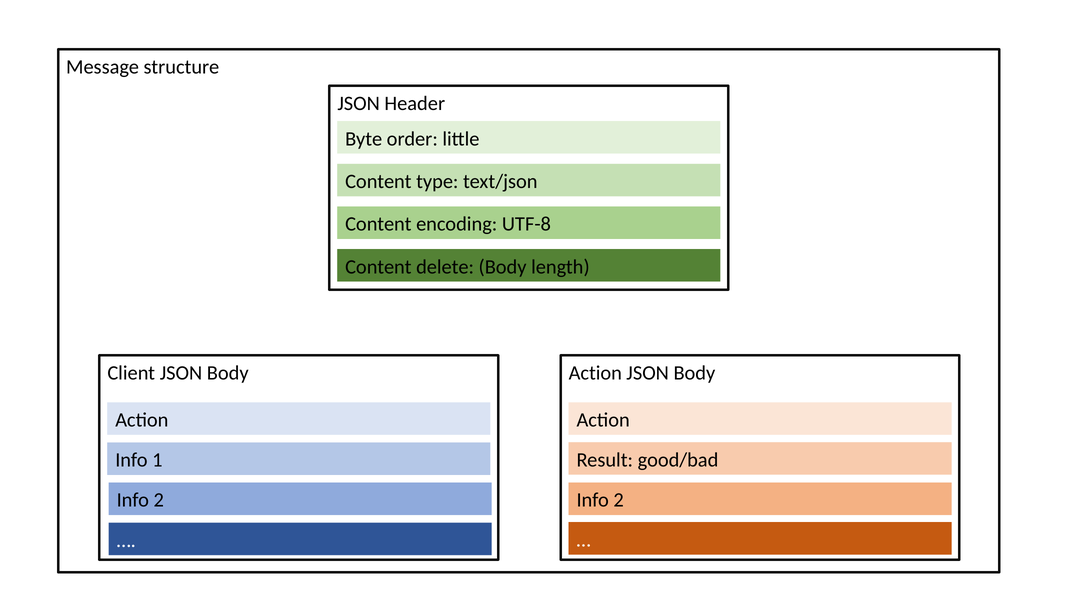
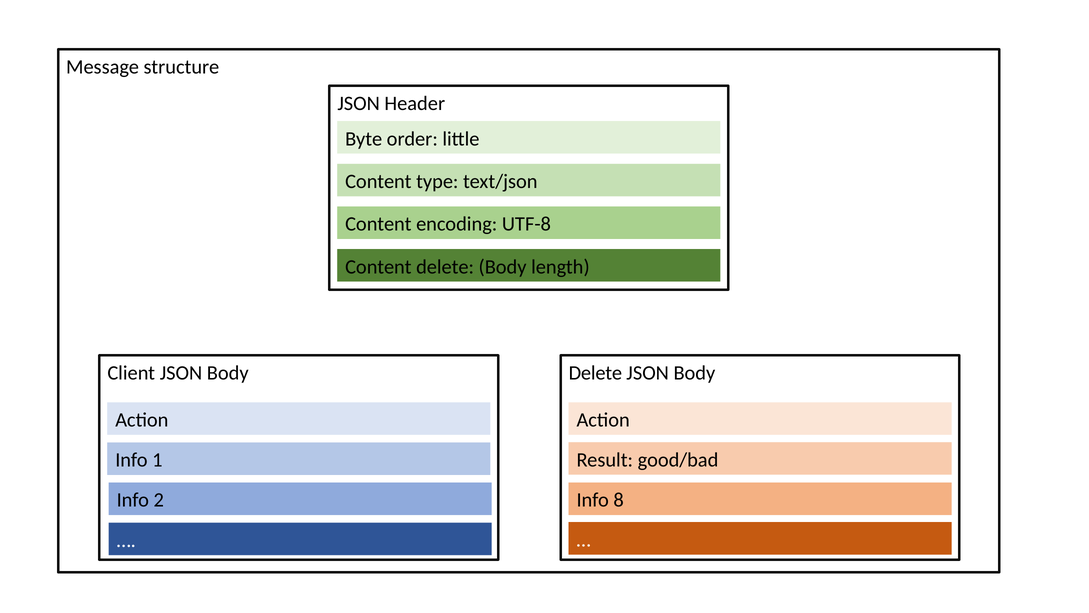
Action: Action -> Delete (595, 373)
2: 2 -> 8 (619, 500)
